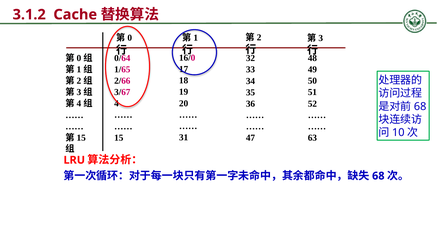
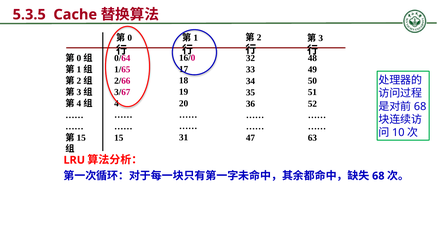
3.1.2: 3.1.2 -> 5.3.5 (29, 15)
